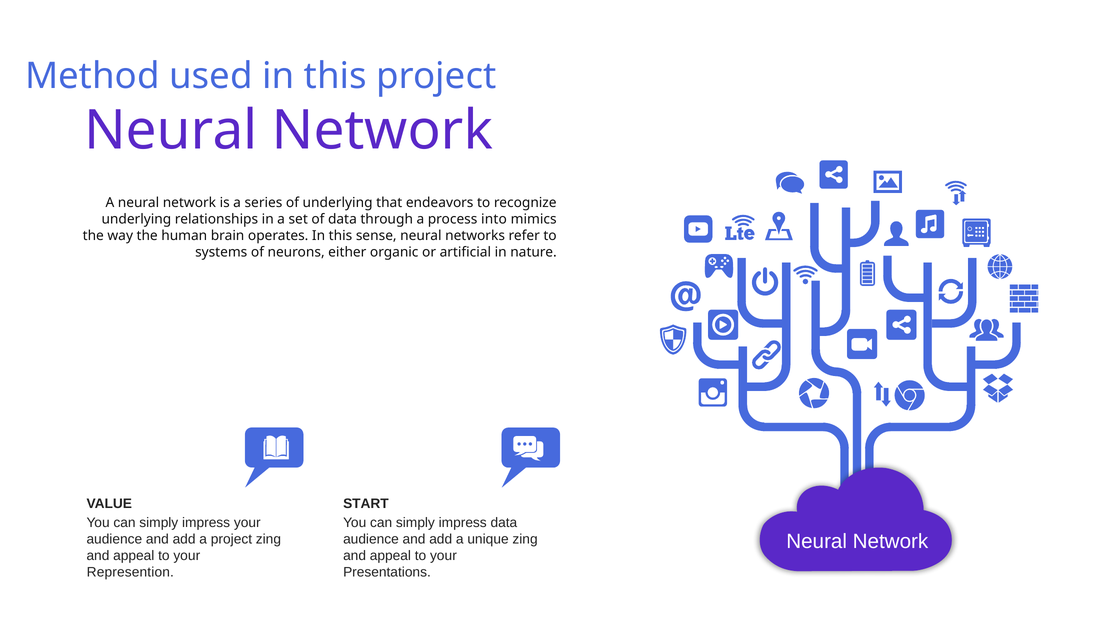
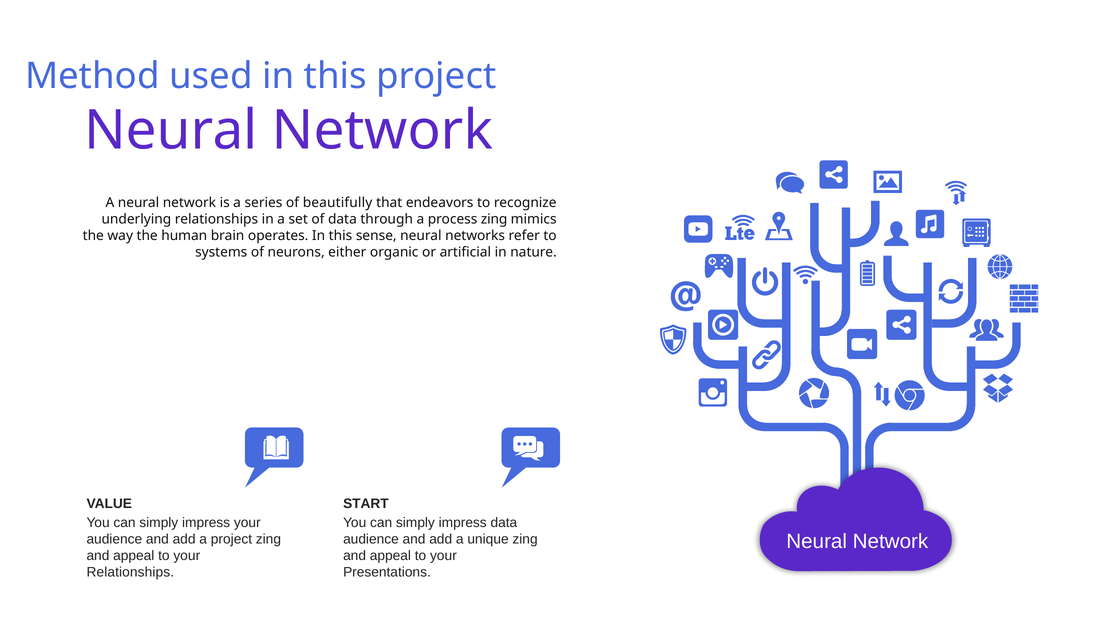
of underlying: underlying -> beautifully (338, 202)
process into: into -> zing (494, 219)
Represention: Represention -> Relationships (130, 572)
